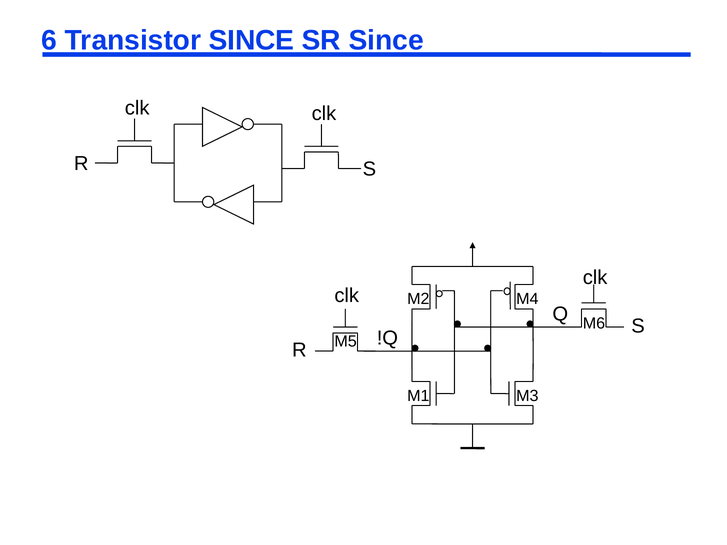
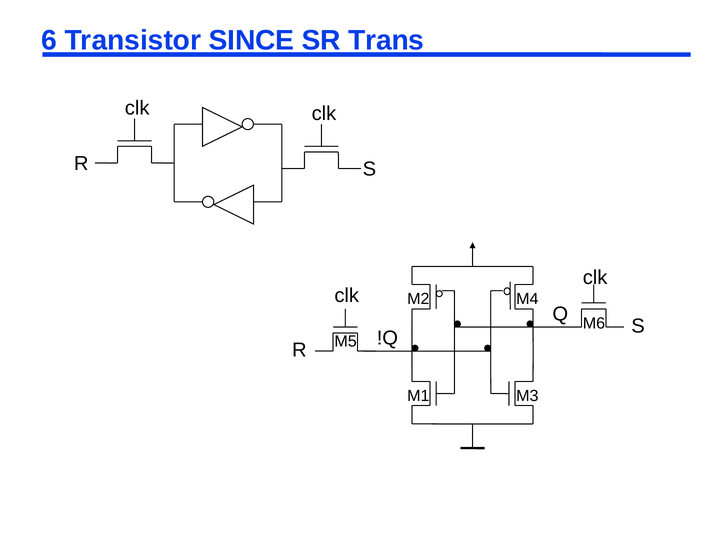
SR Since: Since -> Trans (386, 41)
